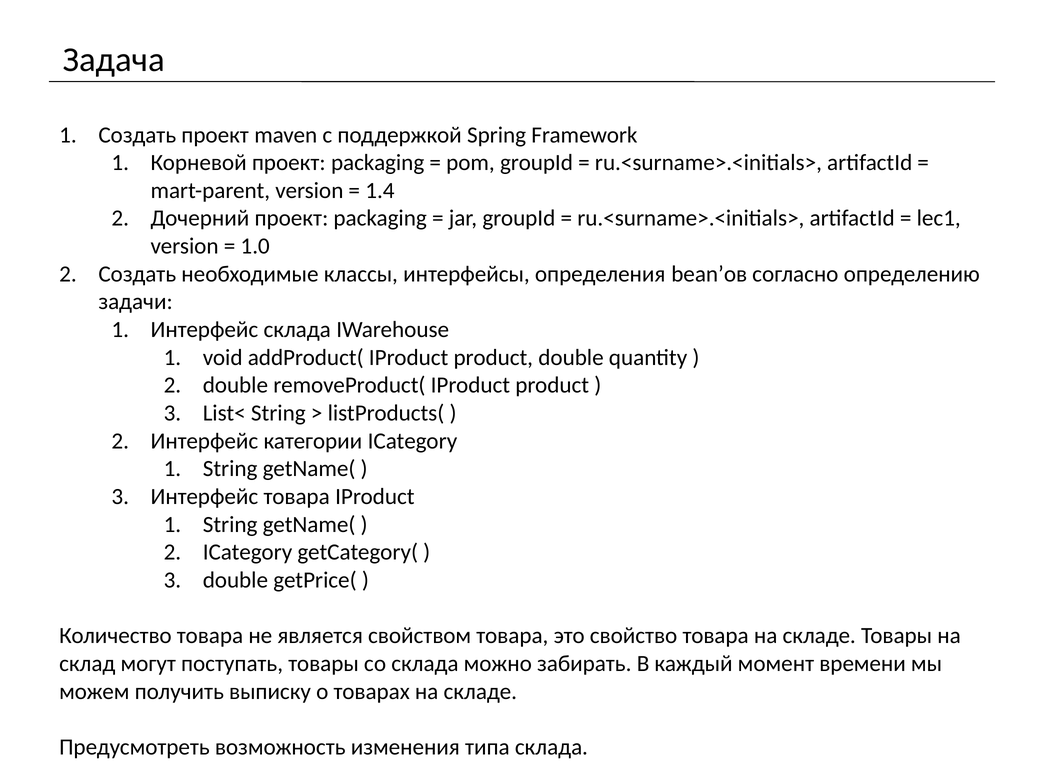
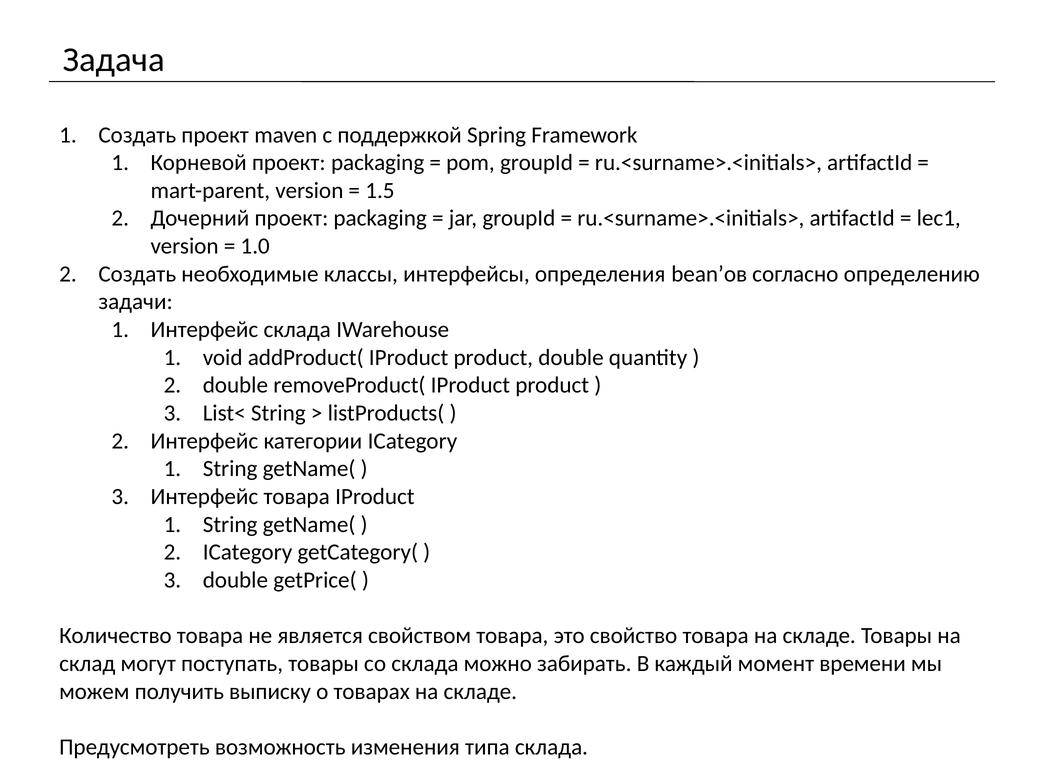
1.4: 1.4 -> 1.5 (380, 191)
